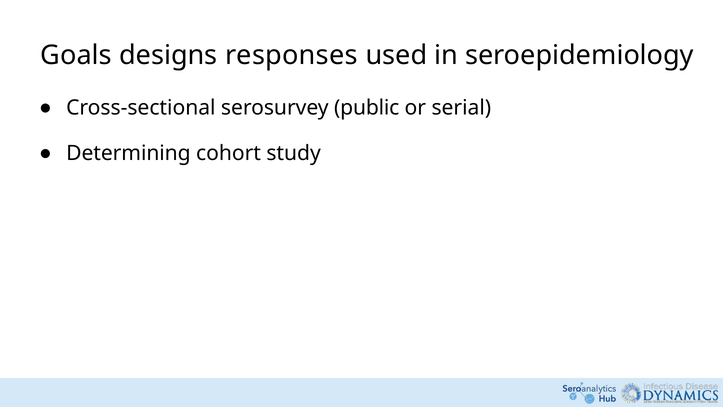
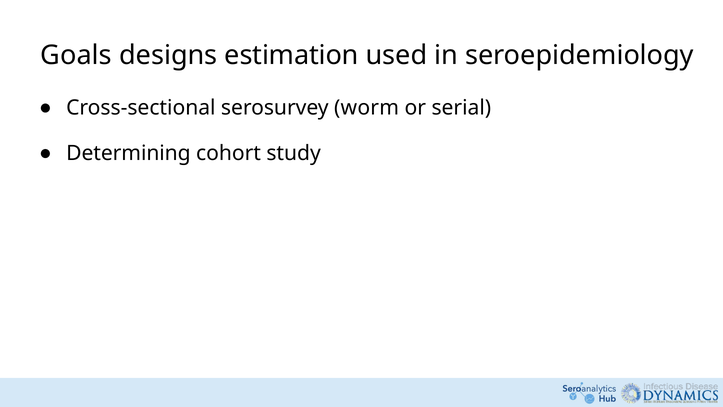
responses: responses -> estimation (292, 55)
public: public -> worm (367, 108)
